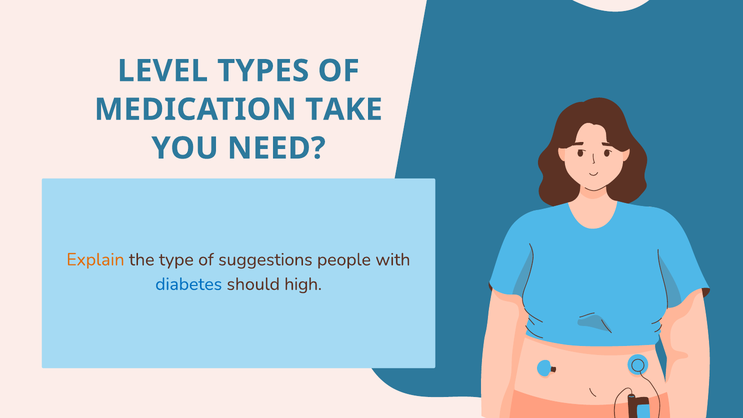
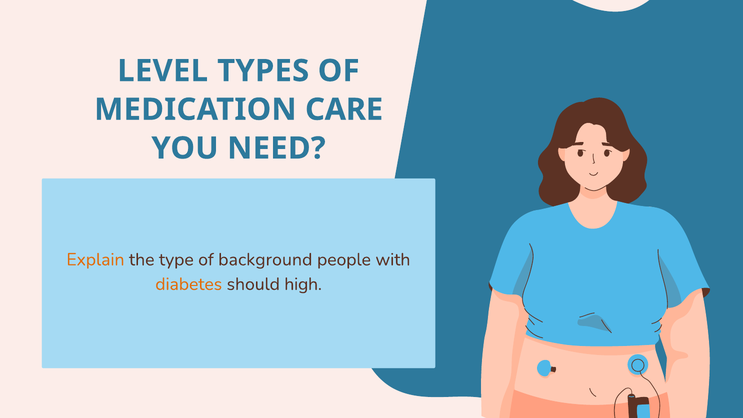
TAKE: TAKE -> CARE (344, 110)
suggestions: suggestions -> background (265, 260)
diabetes colour: blue -> orange (189, 284)
